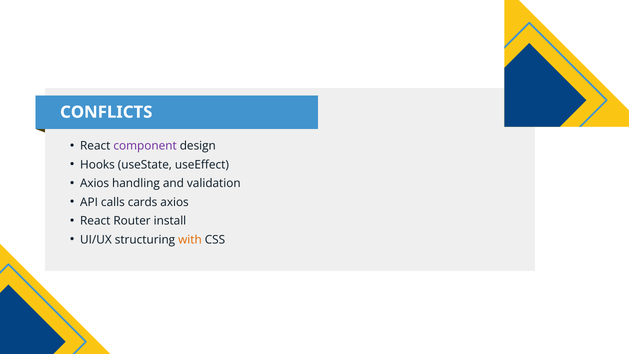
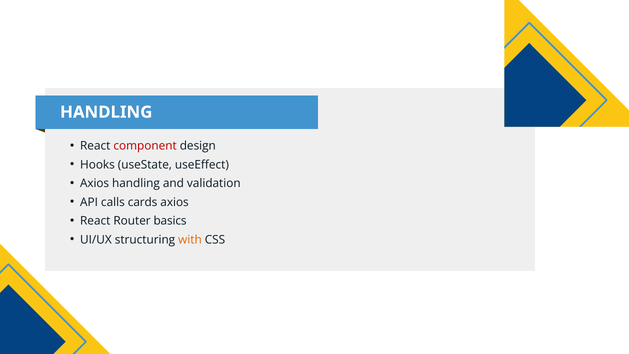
CONFLICTS: CONFLICTS -> HANDLING (106, 112)
component colour: purple -> red (145, 146)
install: install -> basics (170, 221)
